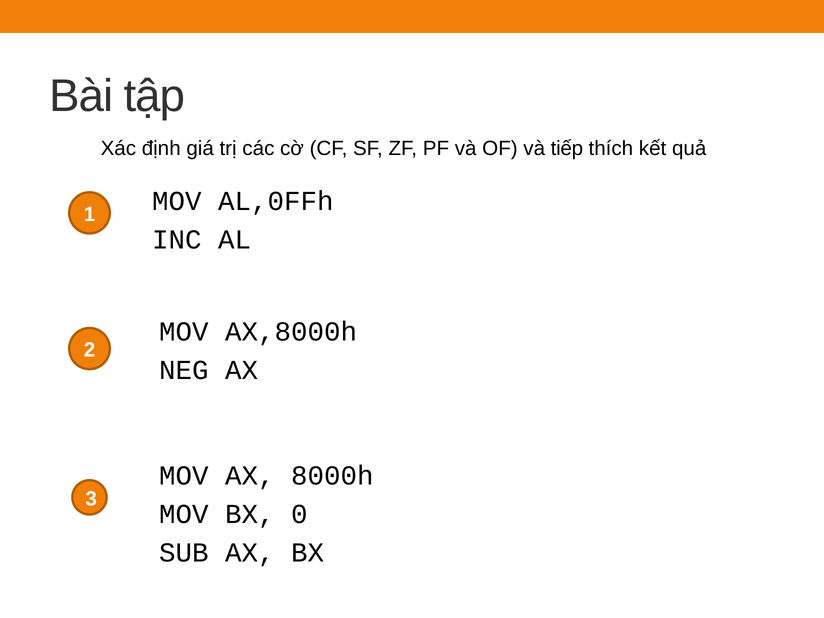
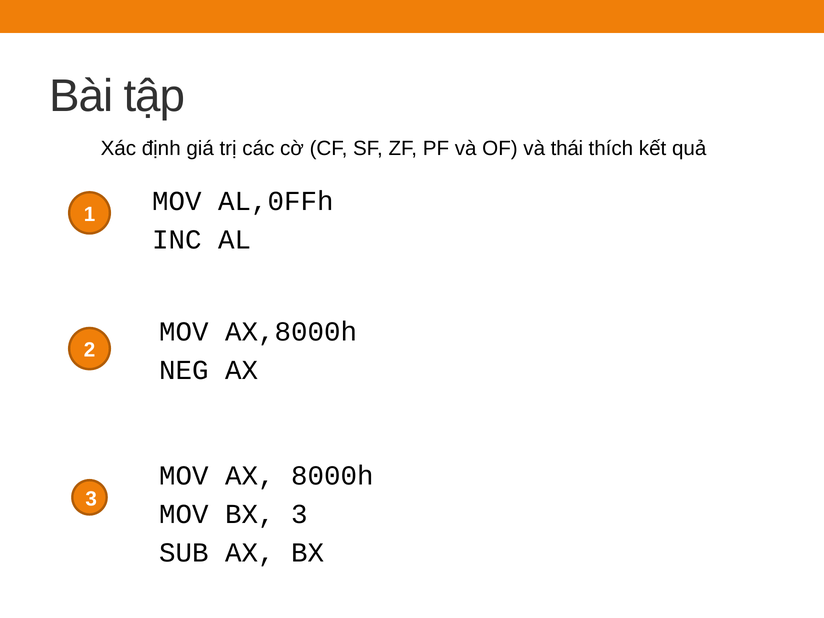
tiếp: tiếp -> thái (567, 148)
MOV BX 0: 0 -> 3 (299, 514)
